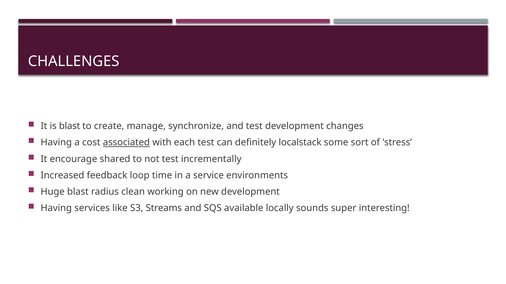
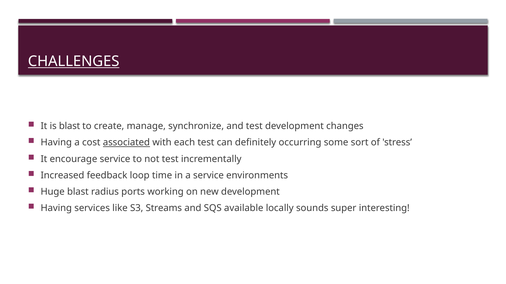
CHALLENGES underline: none -> present (74, 61)
localstack: localstack -> occurring (300, 143)
encourage shared: shared -> service (115, 159)
clean: clean -> ports (133, 192)
